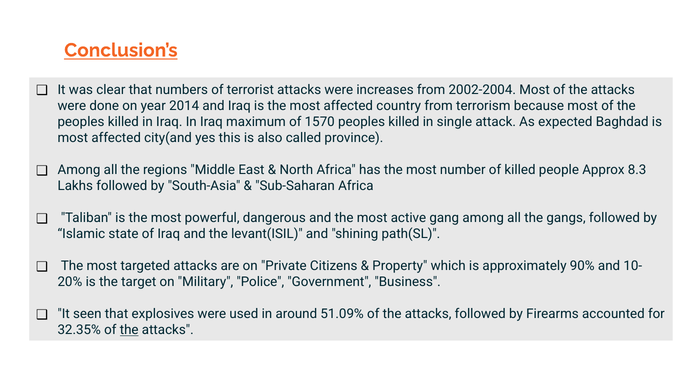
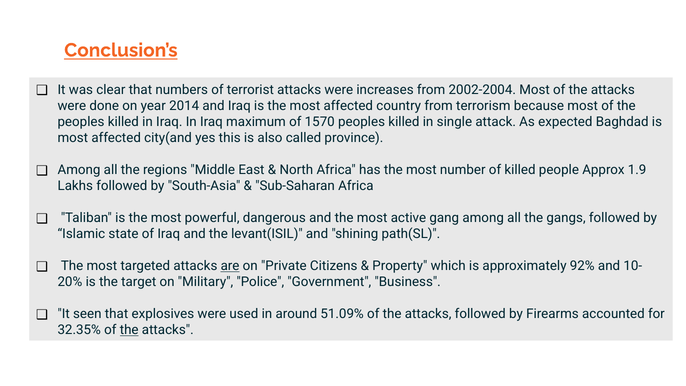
8.3: 8.3 -> 1.9 (637, 170)
are underline: none -> present (230, 266)
90%: 90% -> 92% (582, 266)
